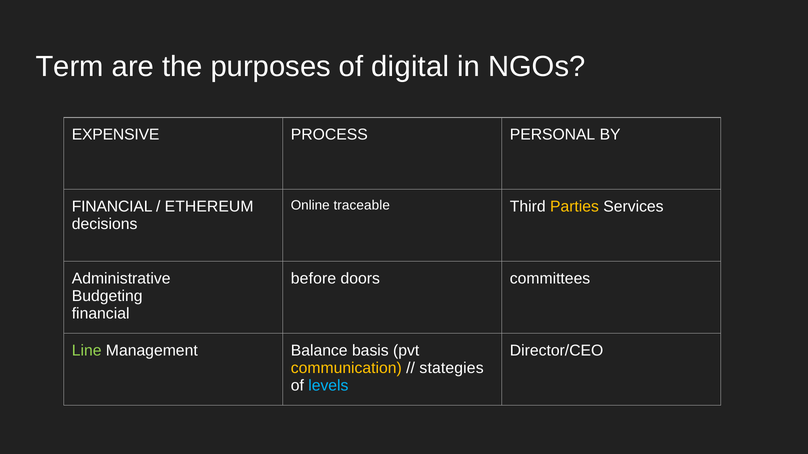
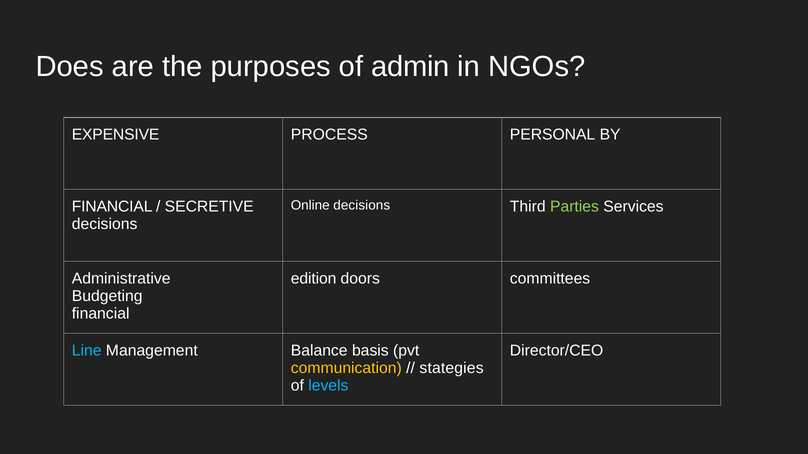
Term: Term -> Does (70, 67)
digital: digital -> admin (410, 67)
Online traceable: traceable -> decisions (362, 205)
Parties colour: yellow -> light green (574, 207)
ETHEREUM: ETHEREUM -> SECRETIVE (209, 207)
before: before -> edition (314, 279)
Line colour: light green -> light blue (87, 351)
